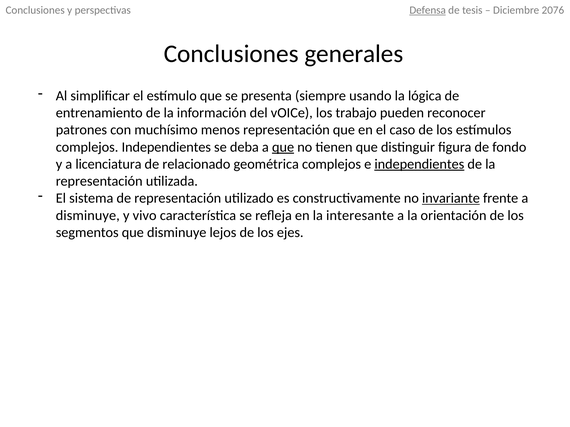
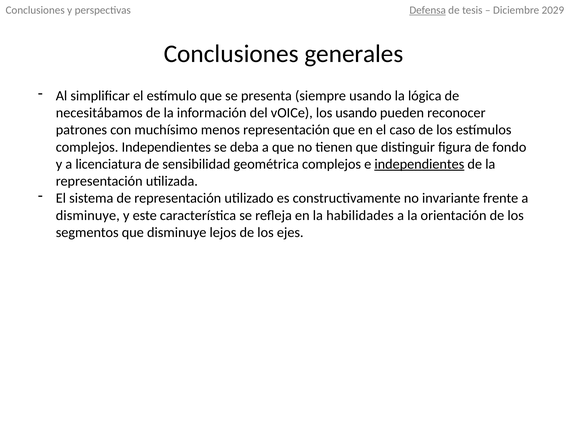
2076: 2076 -> 2029 (553, 10)
entrenamiento: entrenamiento -> necesitábamos (99, 113)
los trabajo: trabajo -> usando (356, 113)
que underline: present -> none (283, 147)
relacionado: relacionado -> sensibilidad (196, 164)
invariante underline: present -> none (451, 199)
vivo: vivo -> este (145, 216)
interesante: interesante -> habilidades (360, 216)
